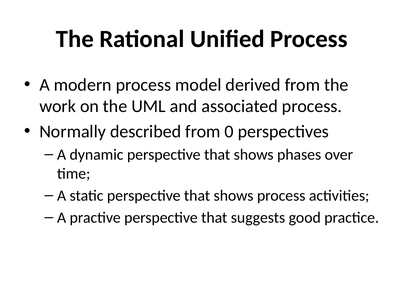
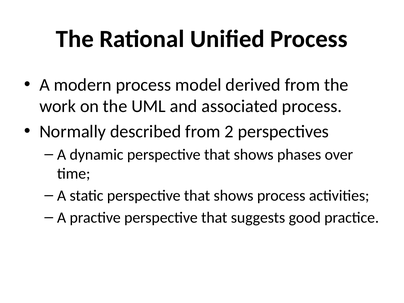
0: 0 -> 2 (229, 131)
